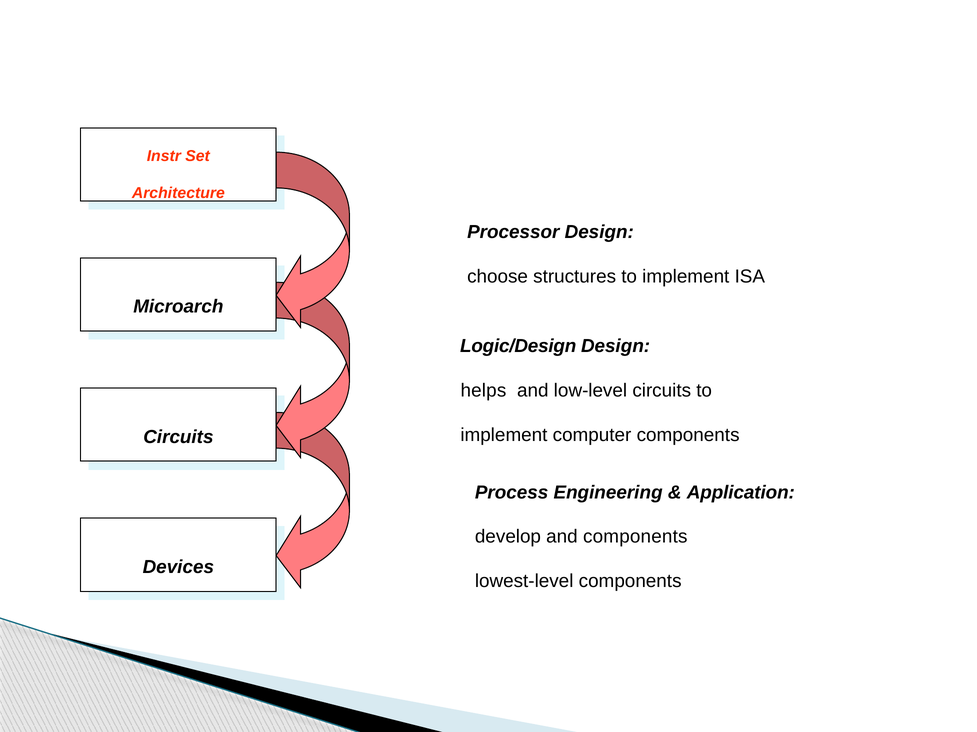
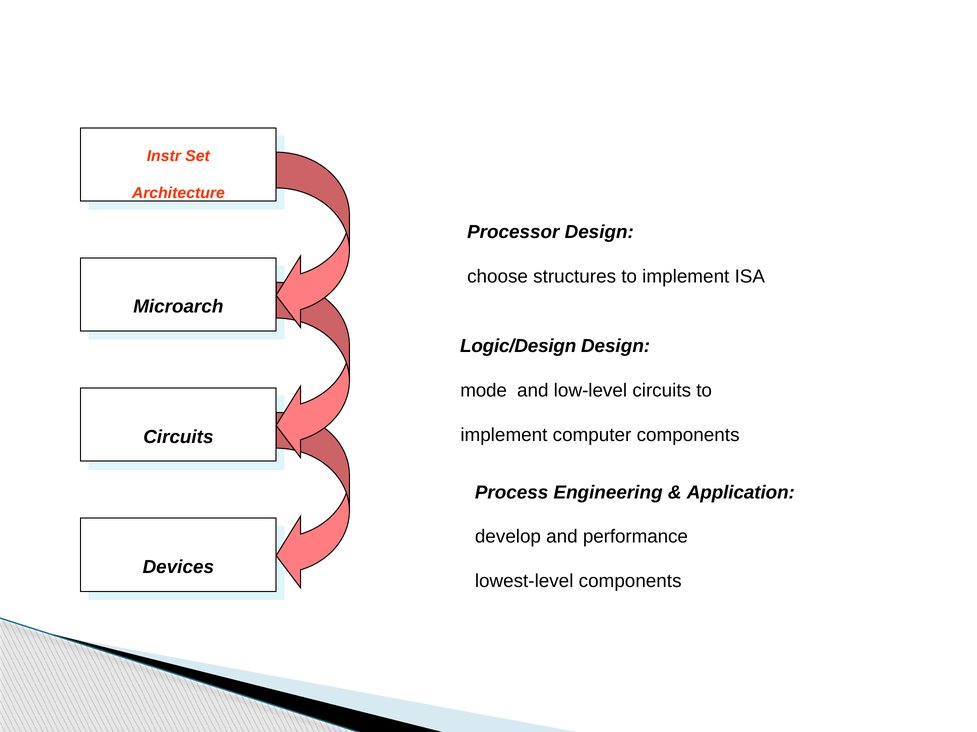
helps: helps -> mode (484, 391)
and components: components -> performance (635, 537)
